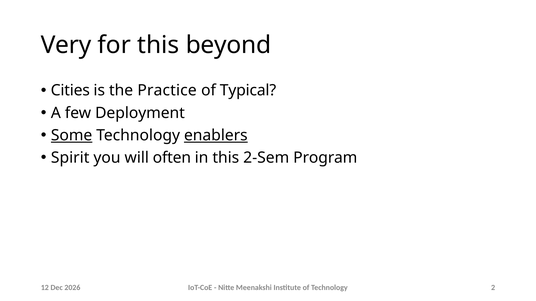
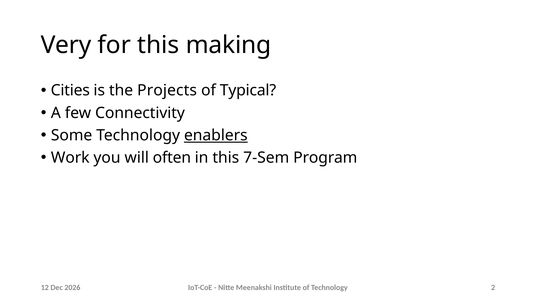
beyond: beyond -> making (229, 45)
Practice: Practice -> Projects (167, 91)
Deployment: Deployment -> Connectivity (140, 113)
Some underline: present -> none (72, 136)
Spirit: Spirit -> Work (70, 158)
2-Sem: 2-Sem -> 7-Sem (266, 158)
